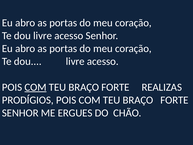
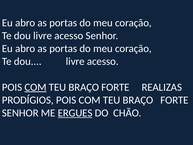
ERGUES underline: none -> present (75, 113)
